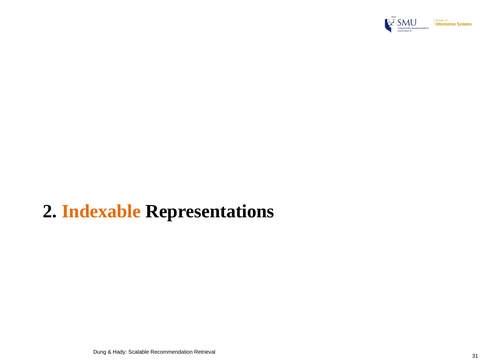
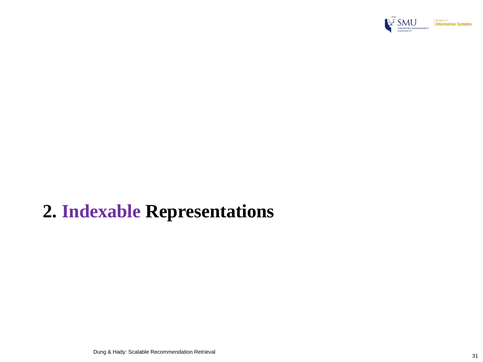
Indexable colour: orange -> purple (101, 212)
